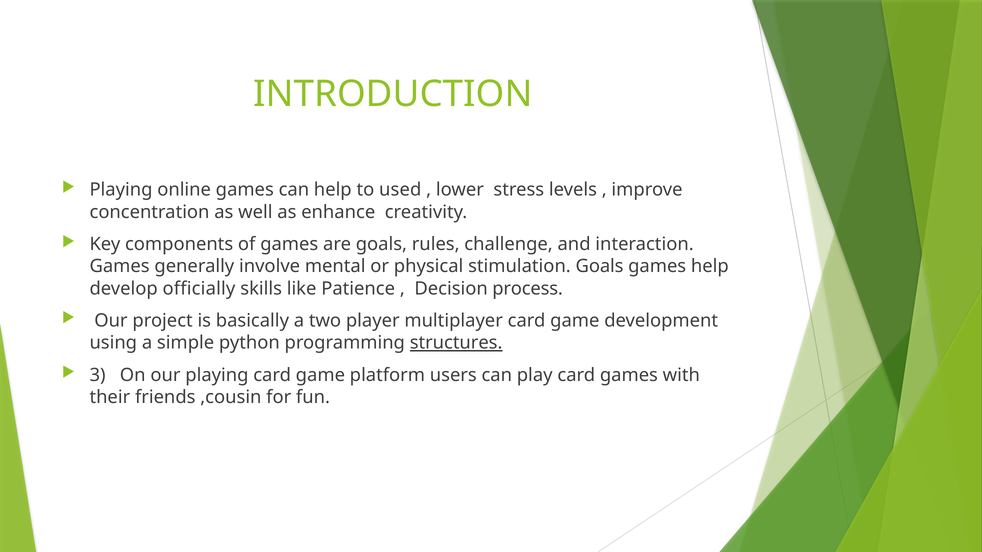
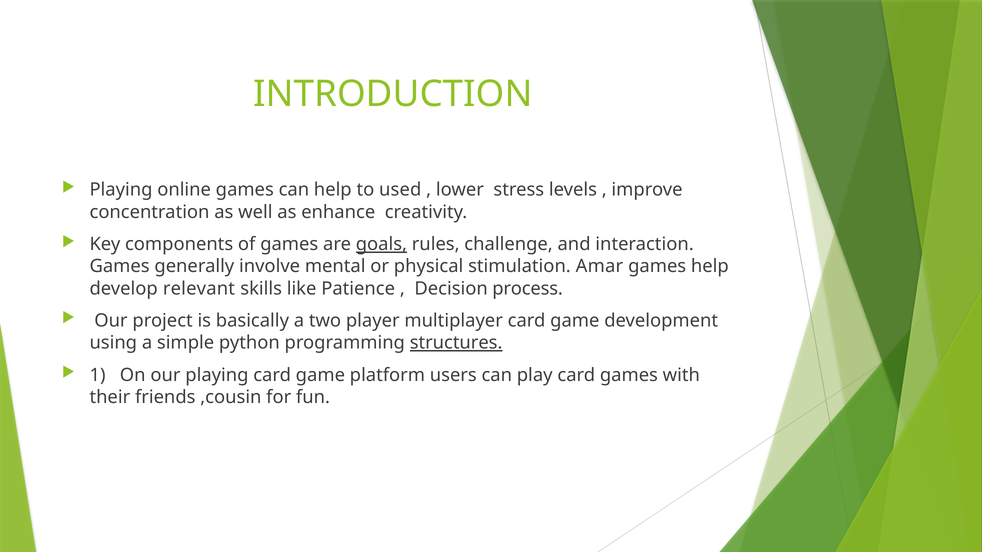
goals underline: none -> present (381, 244)
stimulation Goals: Goals -> Amar (599, 267)
officially: officially -> relevant (199, 289)
3: 3 -> 1 (98, 375)
